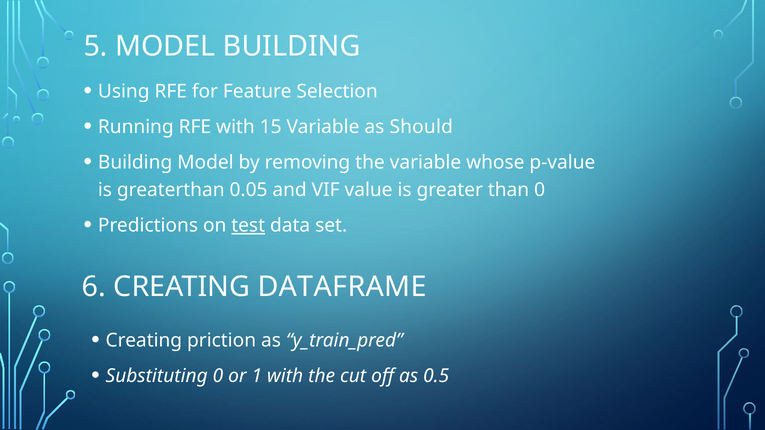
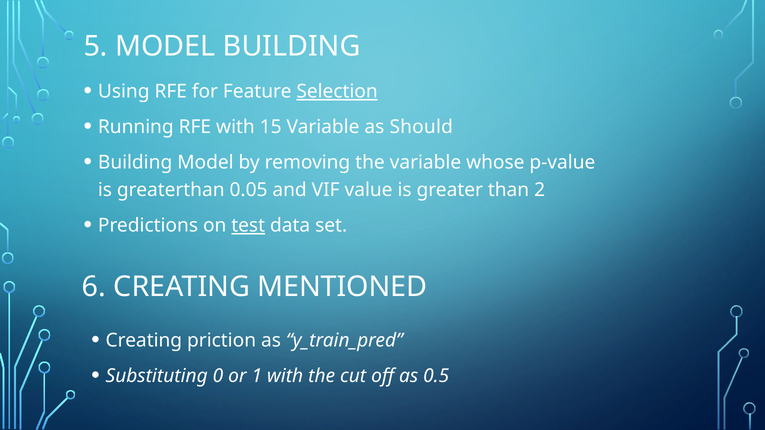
Selection underline: none -> present (337, 92)
than 0: 0 -> 2 (540, 190)
DATAFRAME: DATAFRAME -> MENTIONED (342, 287)
